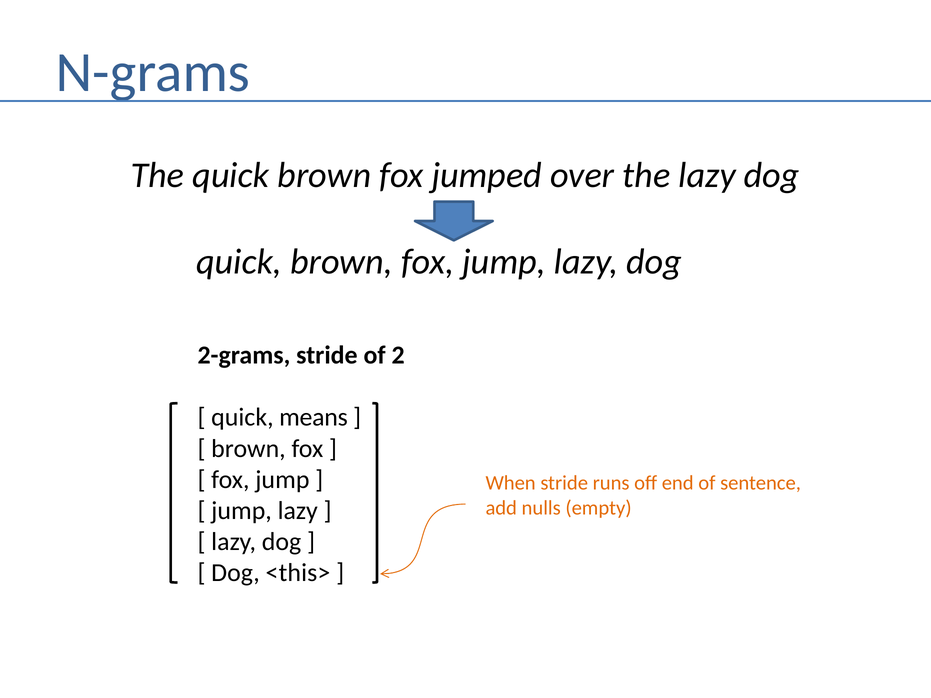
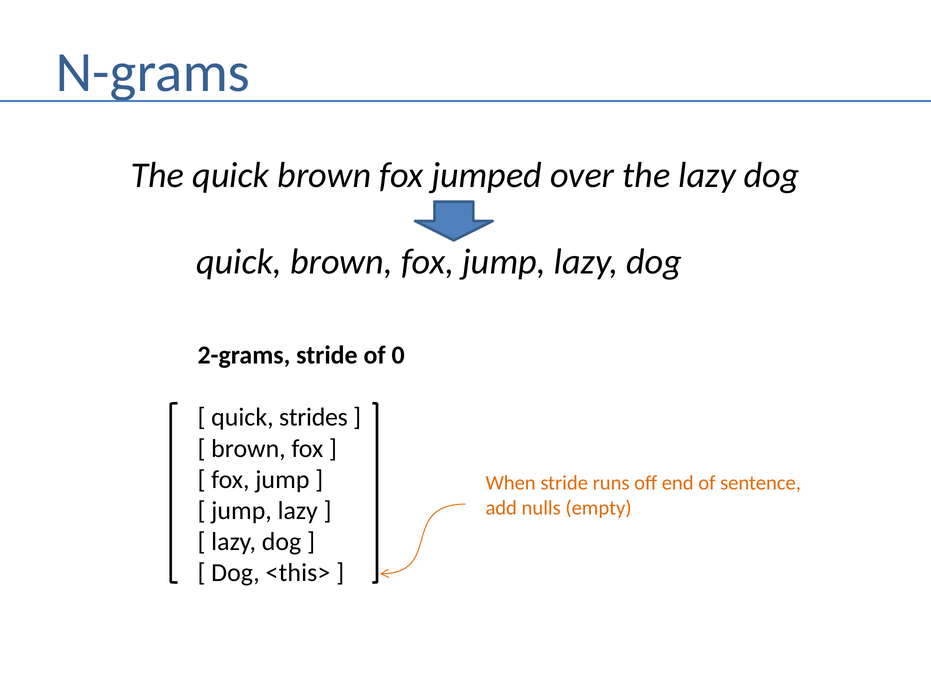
2: 2 -> 0 (398, 356)
means: means -> strides (313, 418)
